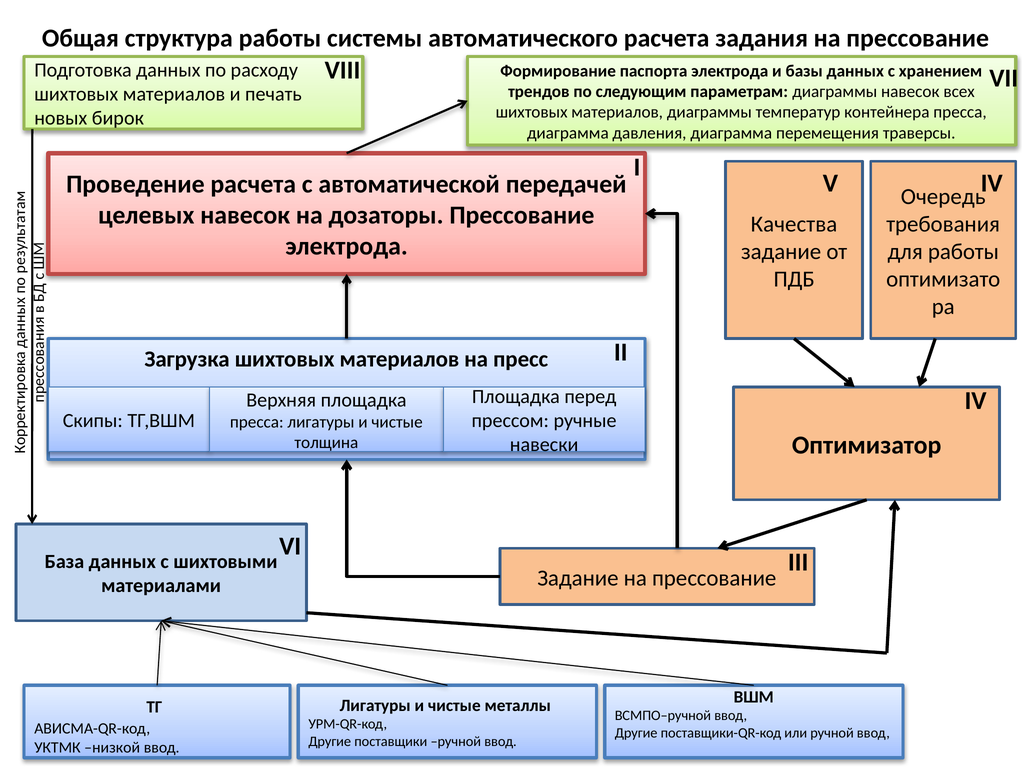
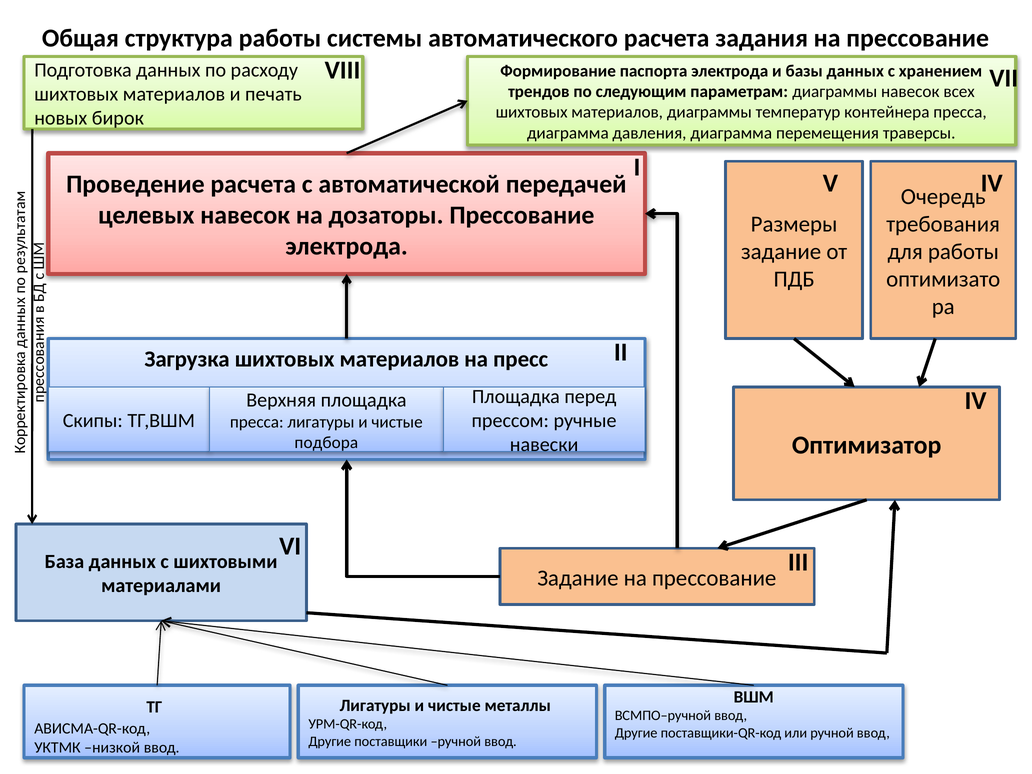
Качества: Качества -> Размеры (794, 224)
толщина: толщина -> подбора (326, 443)
